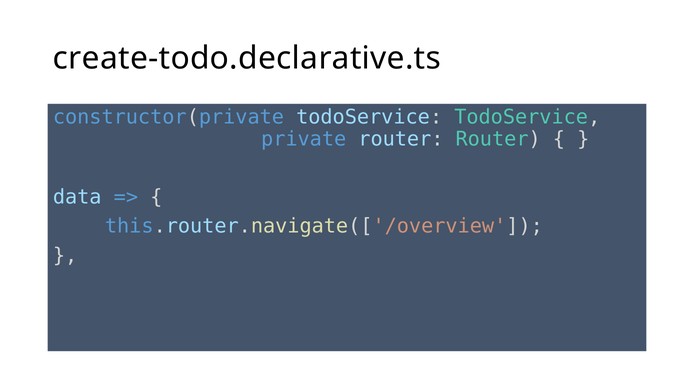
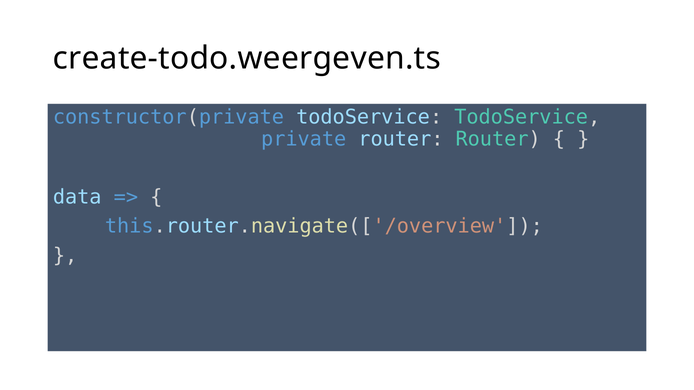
create-todo.declarative.ts: create-todo.declarative.ts -> create-todo.weergeven.ts (247, 58)
